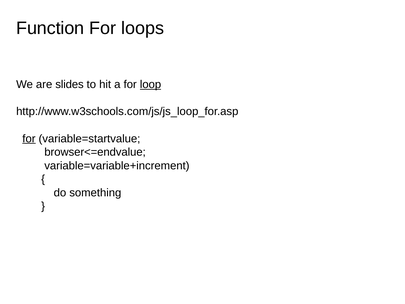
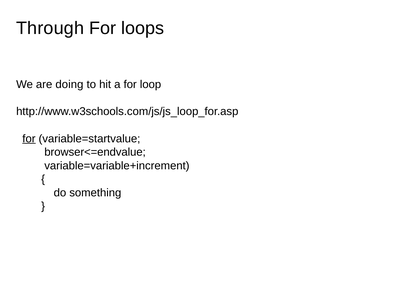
Function: Function -> Through (50, 28)
slides: slides -> doing (69, 84)
loop underline: present -> none (150, 84)
